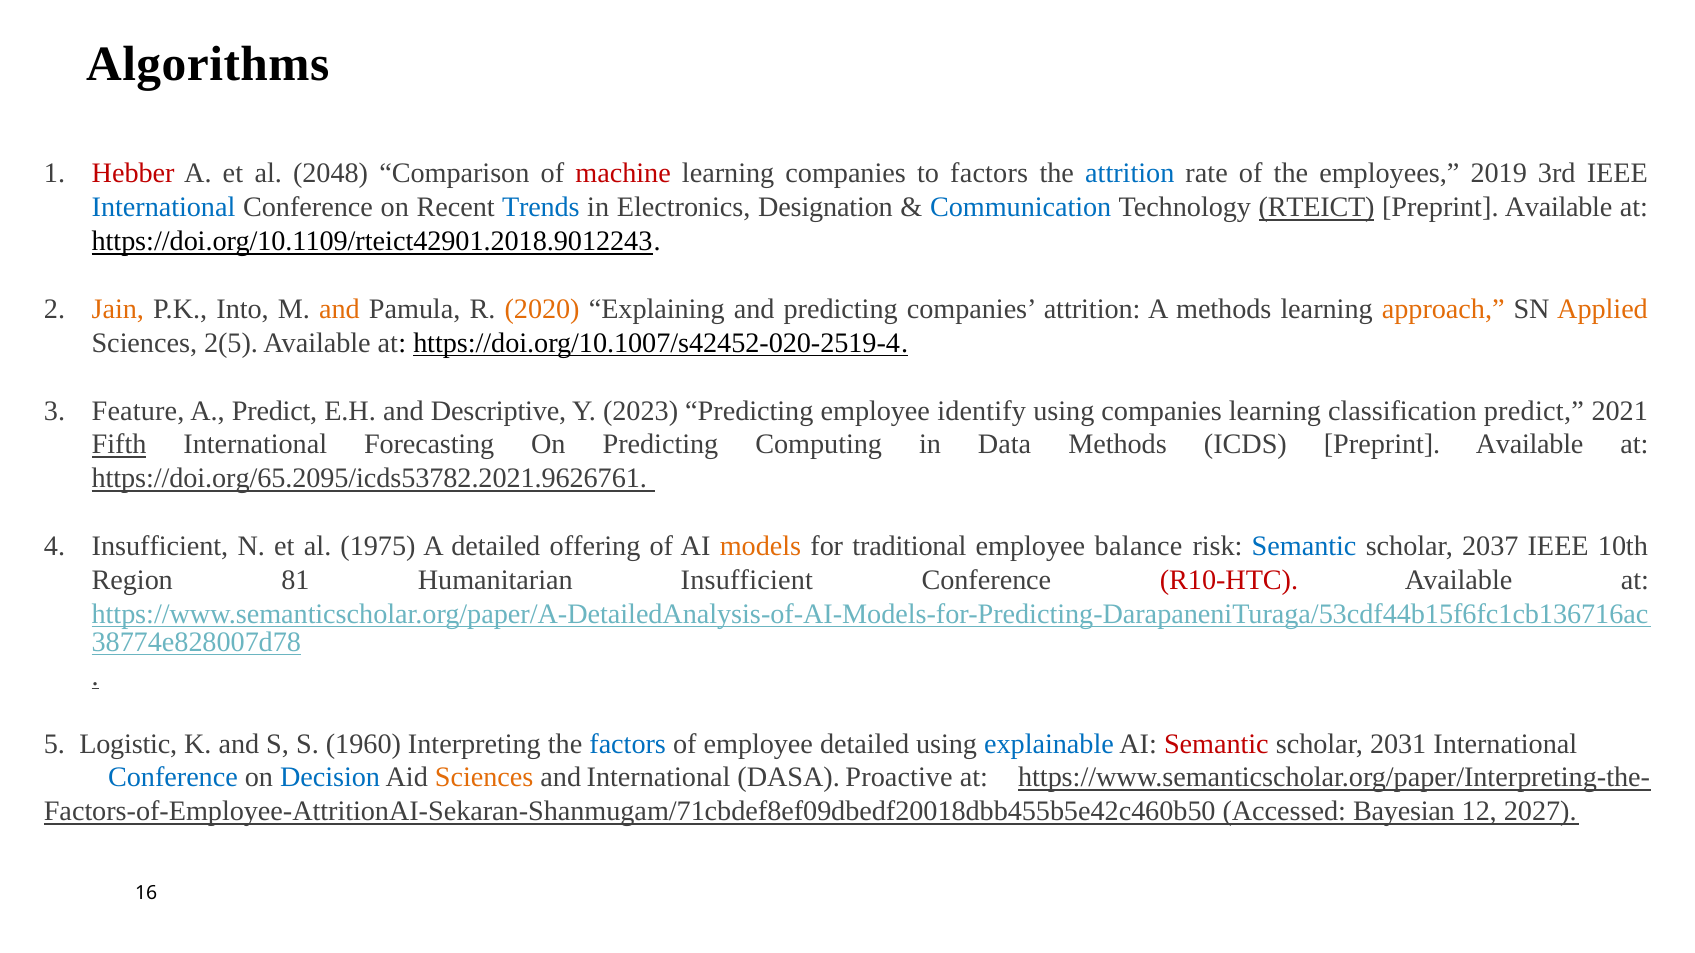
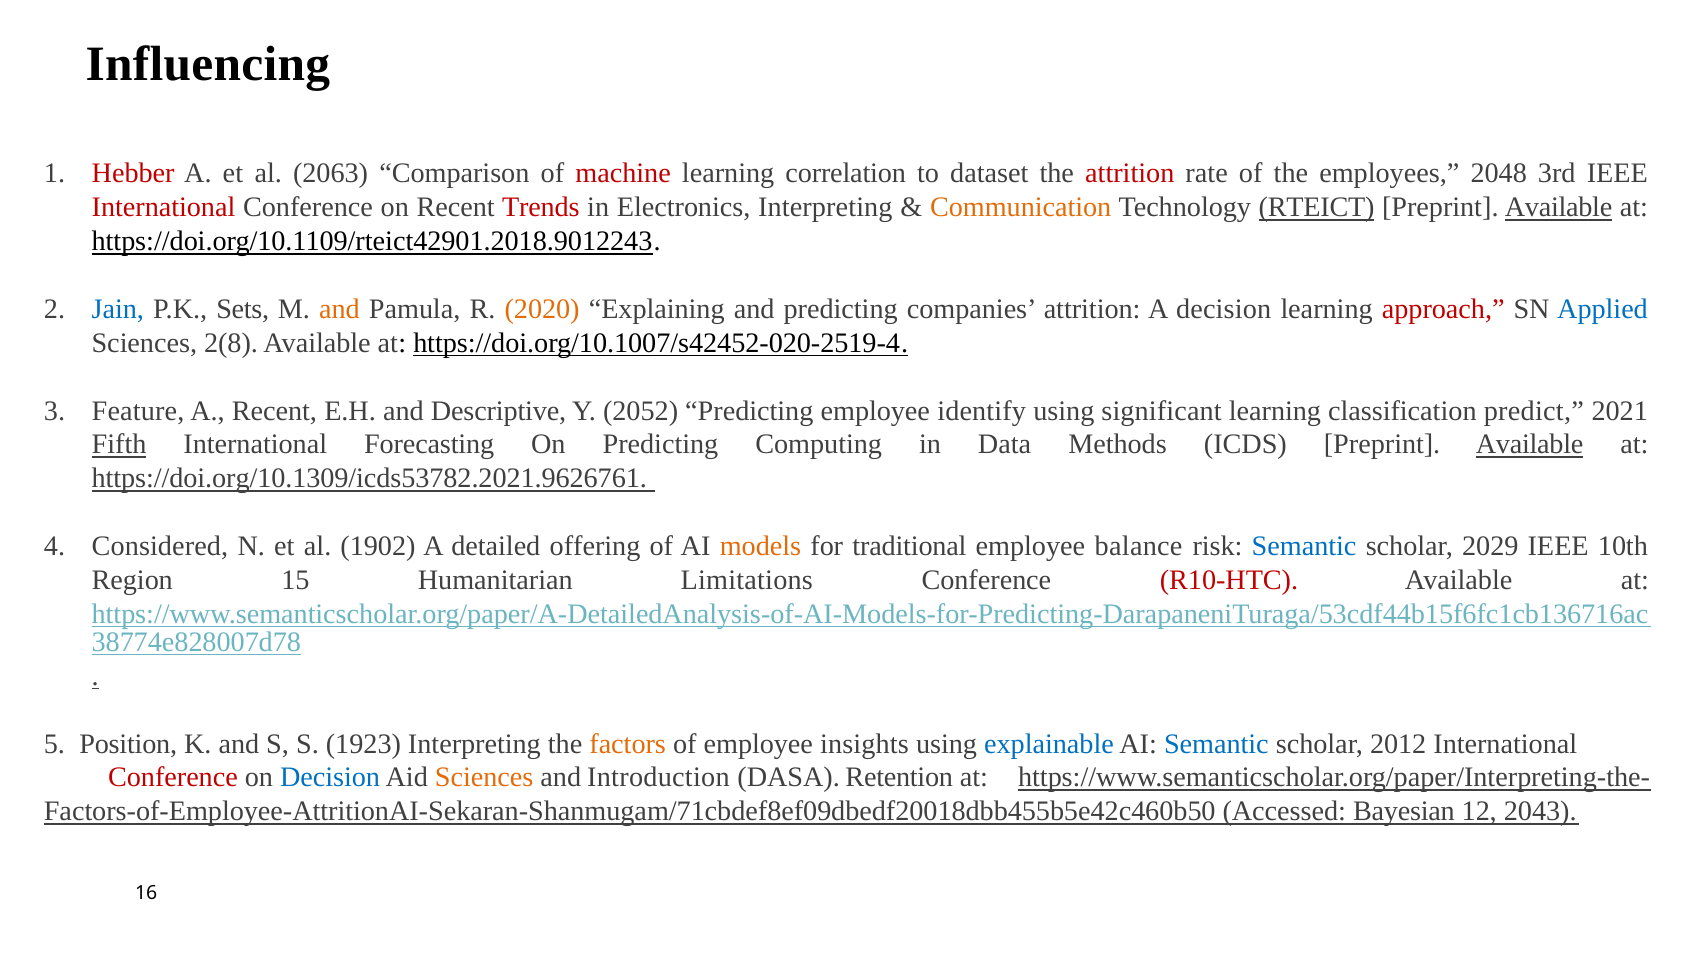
Algorithms: Algorithms -> Influencing (208, 64)
2048: 2048 -> 2063 (331, 174)
learning companies: companies -> correlation (846, 174)
to factors: factors -> dataset (989, 174)
attrition colour: blue -> red (1130, 174)
2019: 2019 -> 2048 (1499, 174)
International colour: blue -> red (164, 208)
Trends colour: blue -> red (541, 208)
Electronics Designation: Designation -> Interpreting (825, 208)
Communication colour: blue -> orange (1021, 208)
Available underline: none -> present (1559, 208)
Jain colour: orange -> blue (118, 309)
Into: Into -> Sets (243, 309)
A methods: methods -> decision (1224, 309)
approach colour: orange -> red (1443, 309)
Applied colour: orange -> blue (1603, 309)
2(5: 2(5 -> 2(8 (231, 343)
A Predict: Predict -> Recent (274, 411)
2023: 2023 -> 2052 (641, 411)
using companies: companies -> significant (1162, 411)
Available underline: none -> present (1530, 445)
https://doi.org/65.2095/icds53782.2021.9626761: https://doi.org/65.2095/icds53782.2021.9626761 -> https://doi.org/10.1309/icds53782.2021.9626761 (369, 479)
Insufficient: Insufficient -> Considered (160, 546)
1975: 1975 -> 1902 (378, 546)
2037: 2037 -> 2029 (1490, 546)
81: 81 -> 15 (295, 580)
Humanitarian Insufficient: Insufficient -> Limitations (747, 580)
Logistic: Logistic -> Position (128, 744)
1960: 1960 -> 1923 (363, 744)
factors colour: blue -> orange (628, 744)
employee detailed: detailed -> insights (864, 744)
Semantic colour: red -> blue (1216, 744)
2031: 2031 -> 2012 (1398, 744)
Conference colour: blue -> red (173, 778)
and International: International -> Introduction (658, 778)
Proactive: Proactive -> Retention (899, 778)
2027: 2027 -> 2043 (1540, 812)
